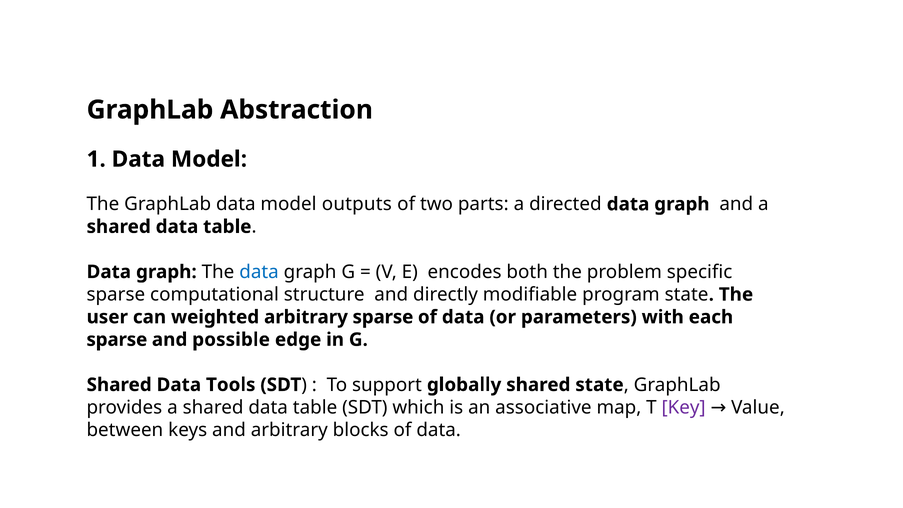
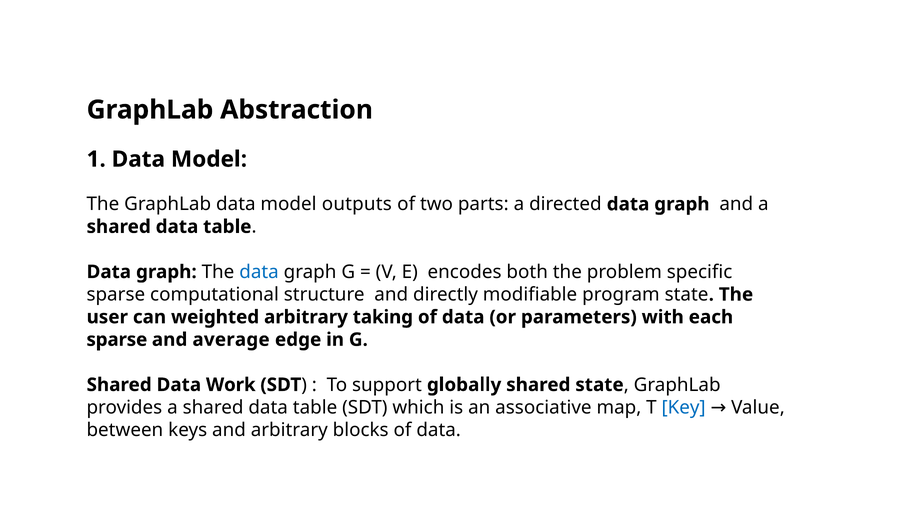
arbitrary sparse: sparse -> taking (383, 317)
possible: possible -> average (231, 340)
Tools: Tools -> Work (231, 385)
Key colour: purple -> blue (684, 407)
